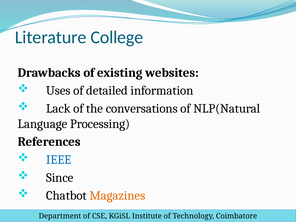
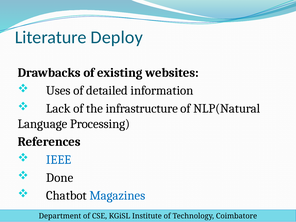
College: College -> Deploy (117, 37)
conversations: conversations -> infrastructure (142, 109)
Since: Since -> Done (60, 178)
Magazines colour: orange -> blue (117, 196)
